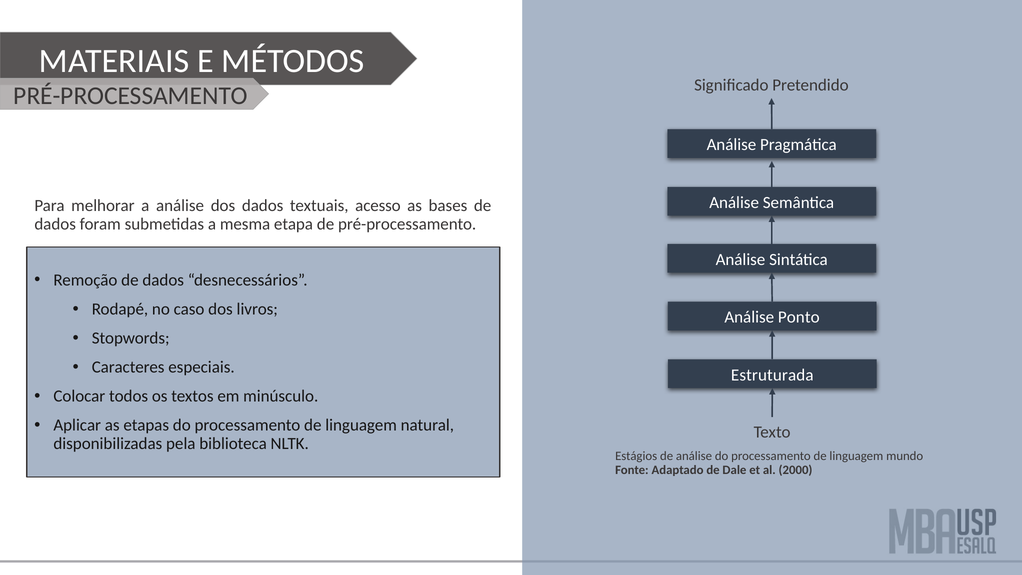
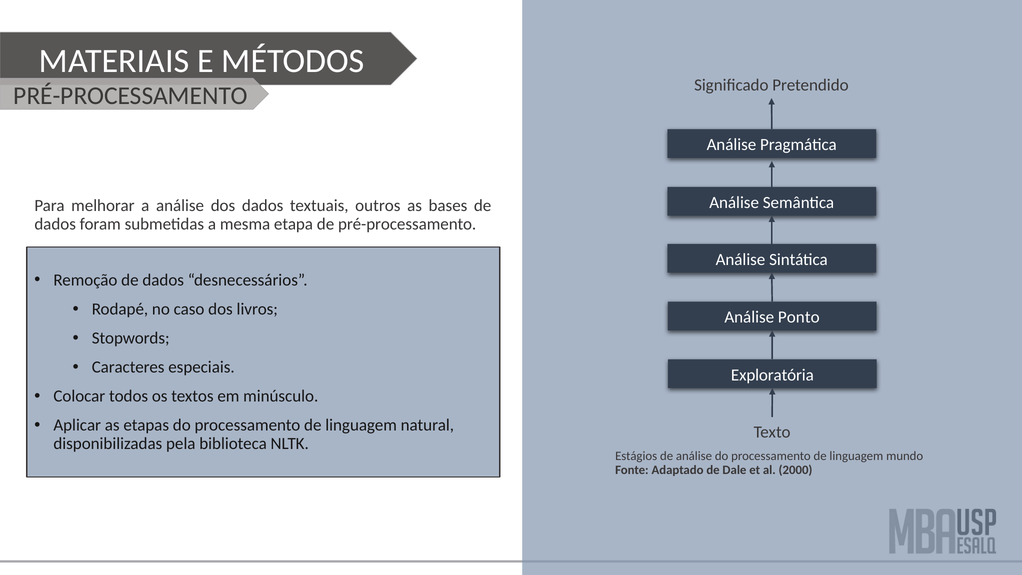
acesso: acesso -> outros (378, 206)
Estruturada: Estruturada -> Exploratória (772, 375)
